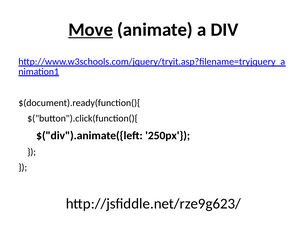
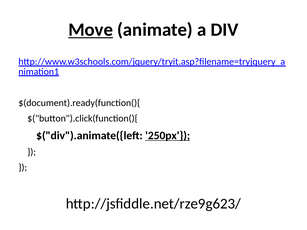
250px underline: none -> present (168, 136)
